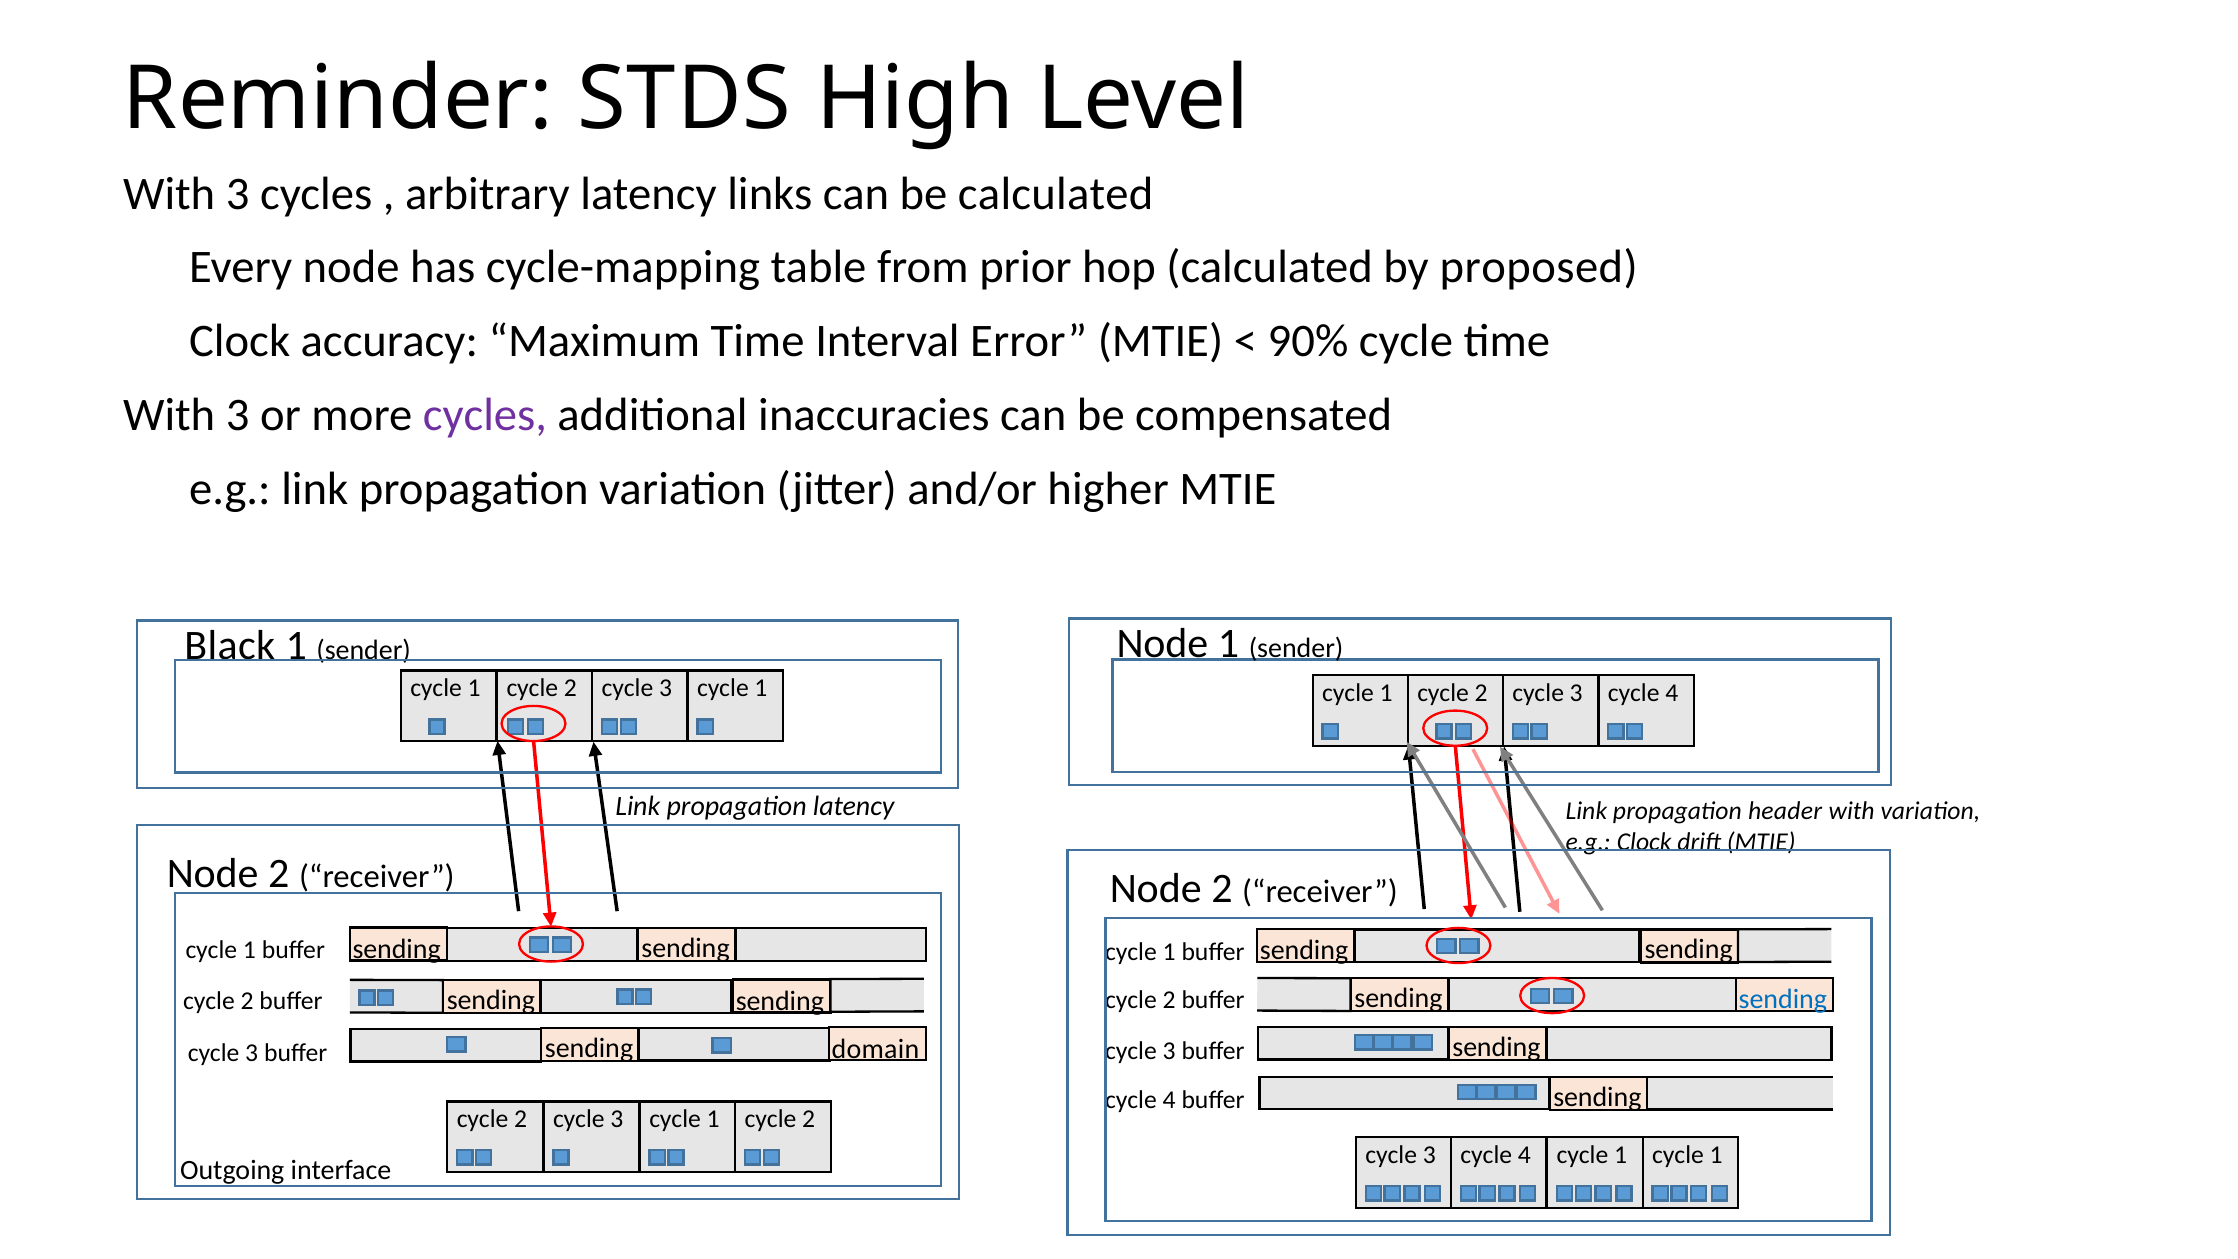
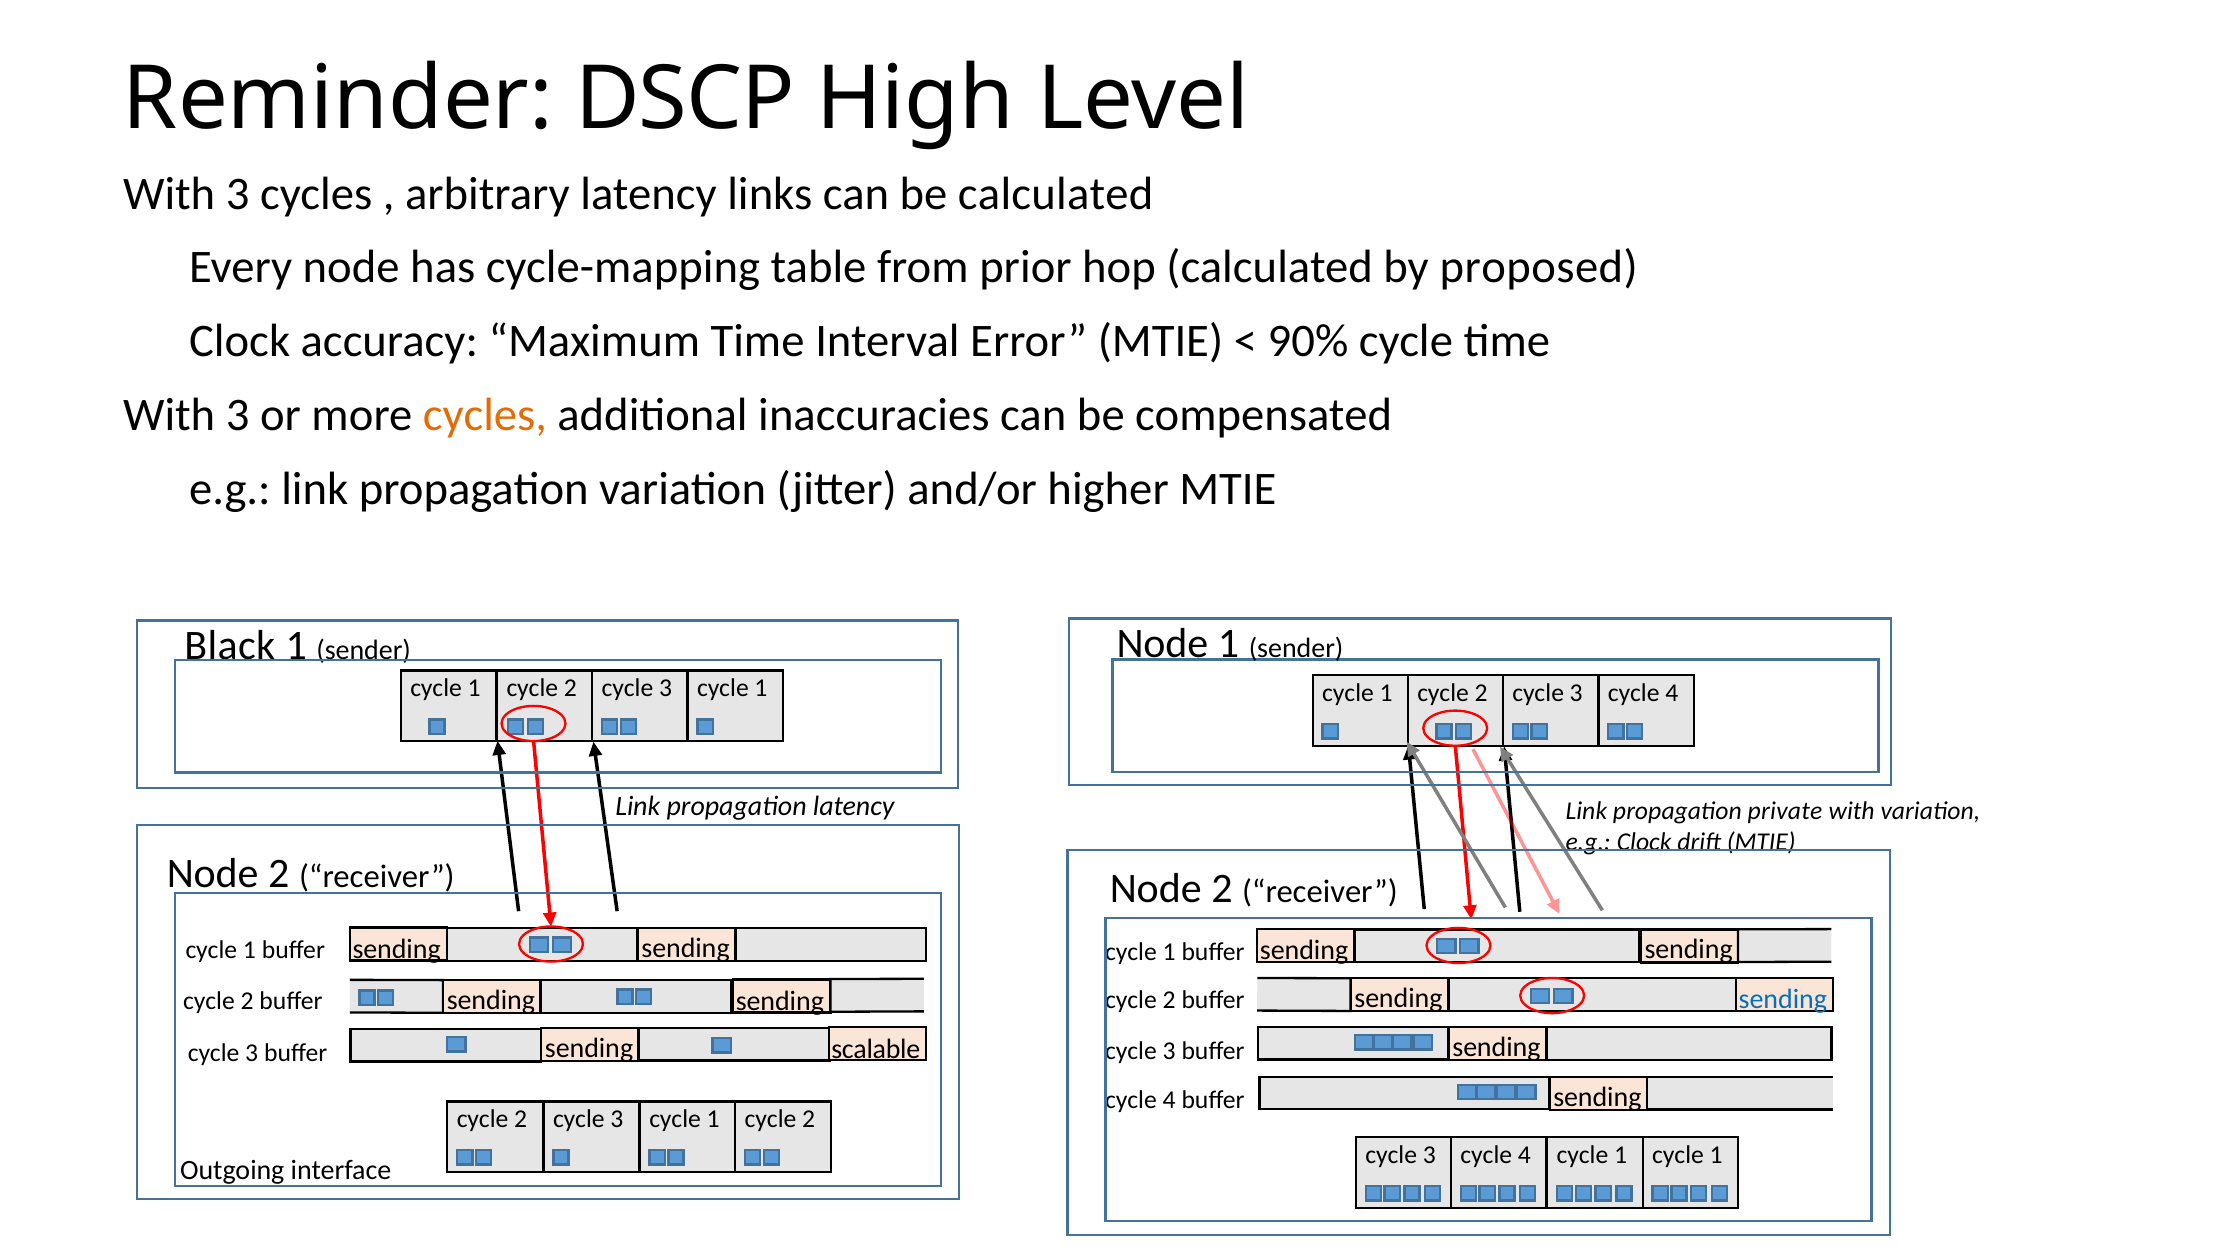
STDS: STDS -> DSCP (685, 99)
cycles colour: purple -> orange (485, 415)
header: header -> private (1785, 811)
domain: domain -> scalable (876, 1049)
